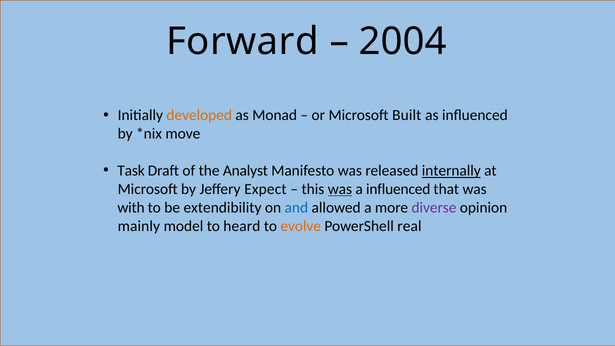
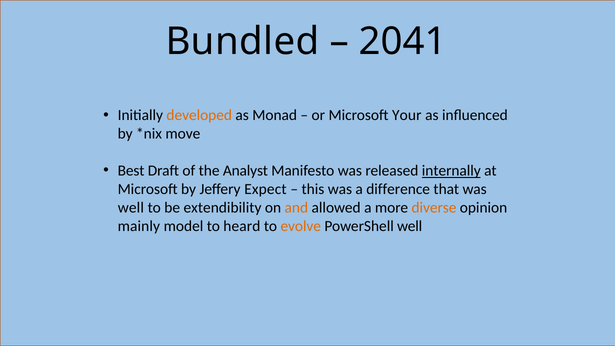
Forward: Forward -> Bundled (242, 42)
2004: 2004 -> 2041 (403, 42)
Built: Built -> Your (407, 115)
Task: Task -> Best (131, 171)
was underline: present -> none (340, 189)
a influenced: influenced -> difference (398, 189)
with: with -> well (131, 208)
and colour: blue -> orange (296, 208)
diverse colour: purple -> orange (434, 208)
PowerShell real: real -> well (410, 226)
